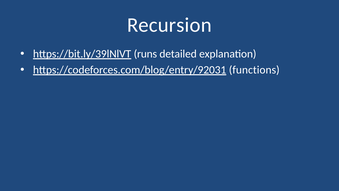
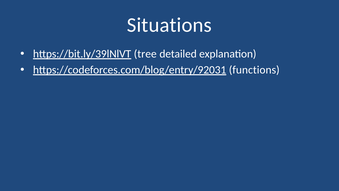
Recursion: Recursion -> Situations (169, 25)
runs: runs -> tree (145, 54)
